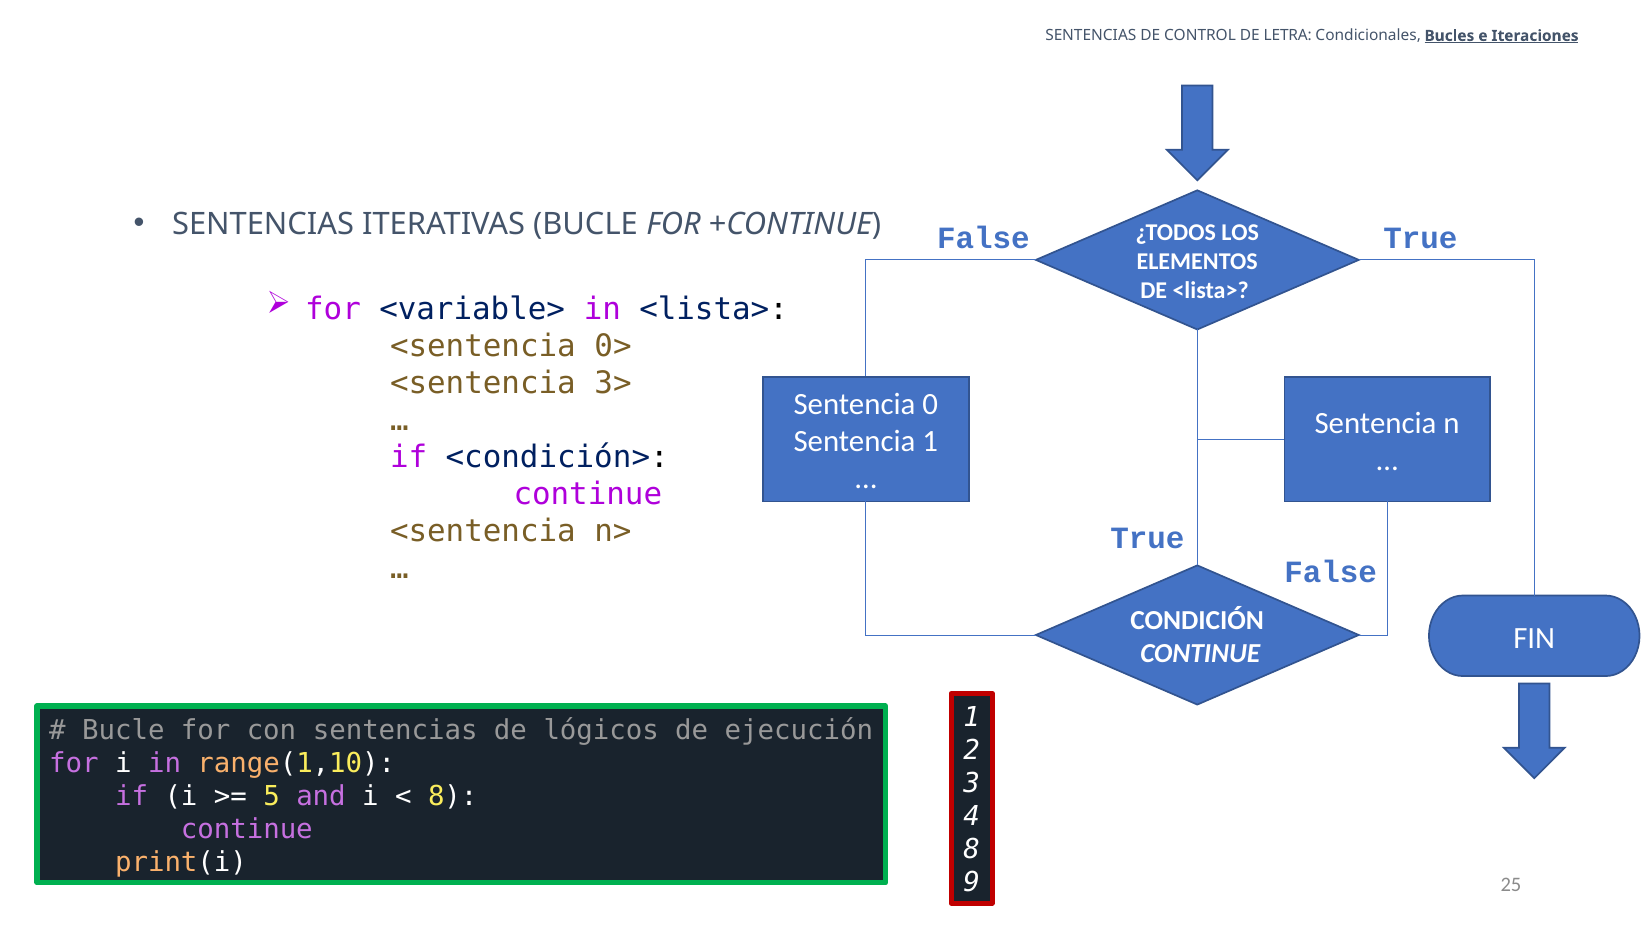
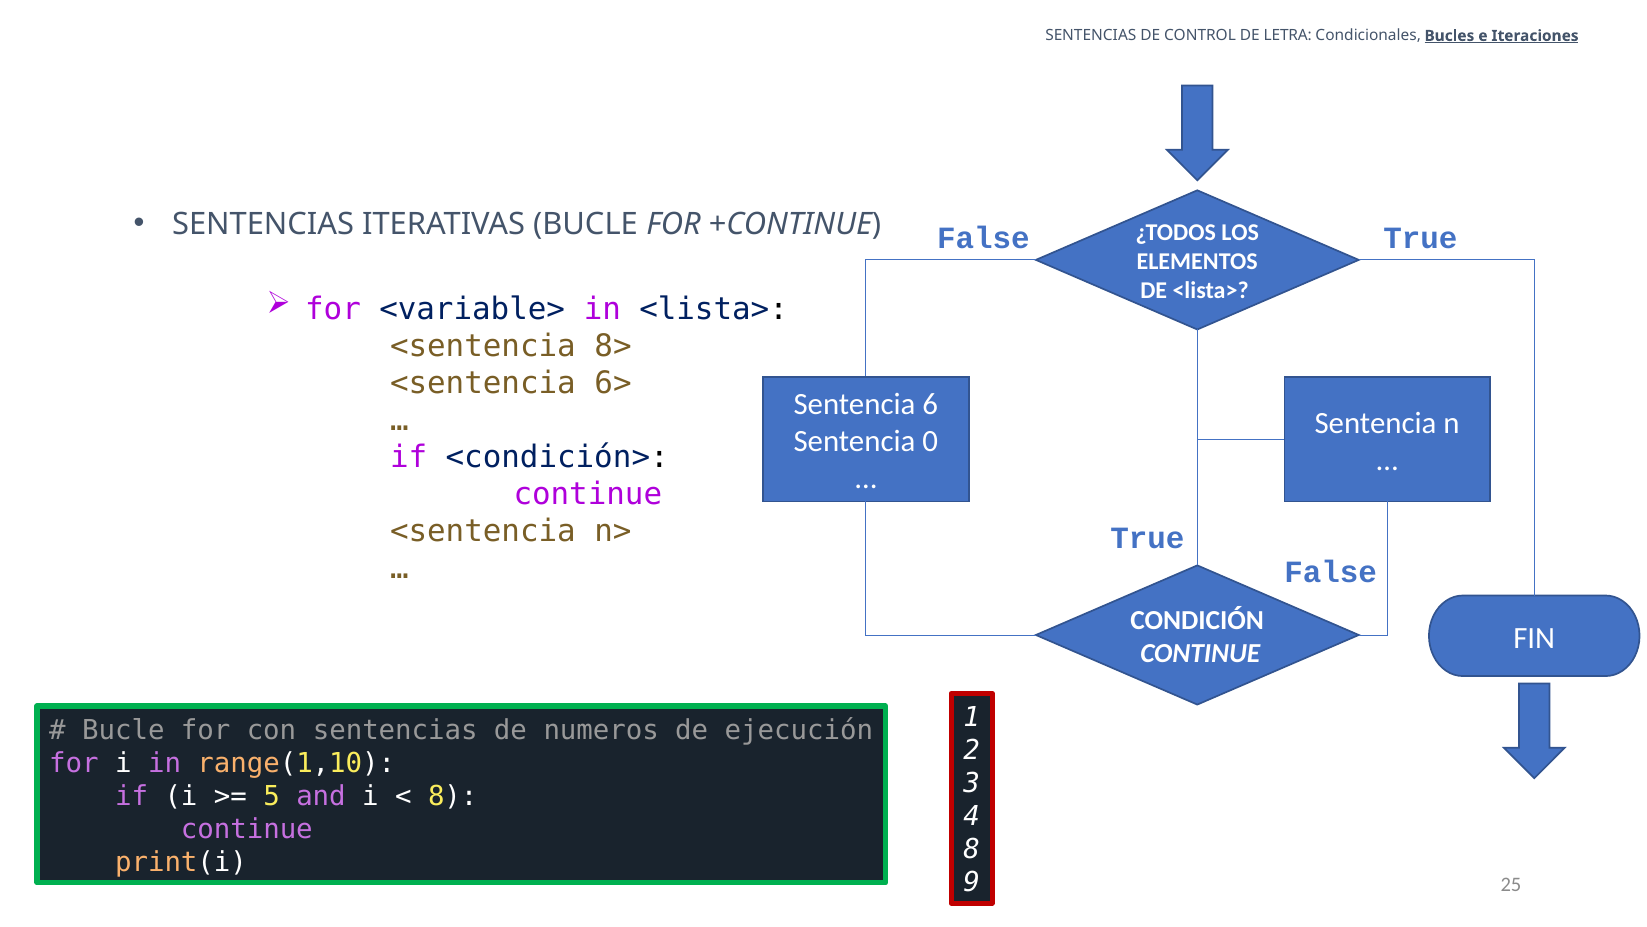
0>: 0> -> 8> (613, 346)
3>: 3> -> 6> (613, 383)
0: 0 -> 6 (930, 404)
Sentencia 1: 1 -> 0 (930, 441)
lógicos: lógicos -> numeros (601, 730)
